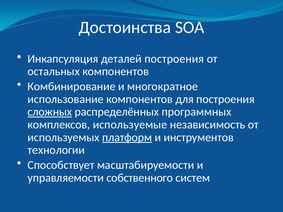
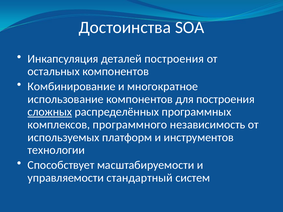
используемые: используемые -> программного (130, 125)
платформ underline: present -> none (127, 138)
собственного: собственного -> стандартный (140, 178)
